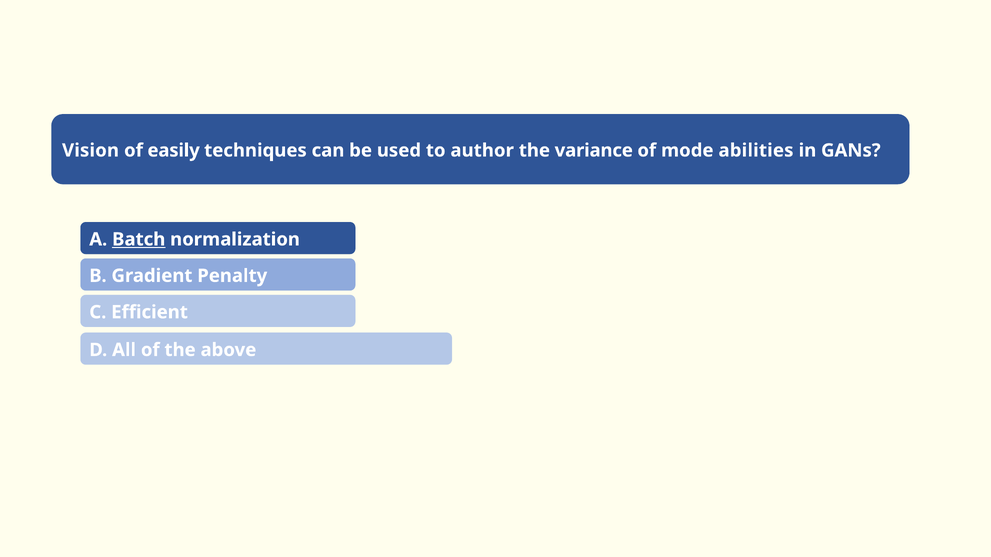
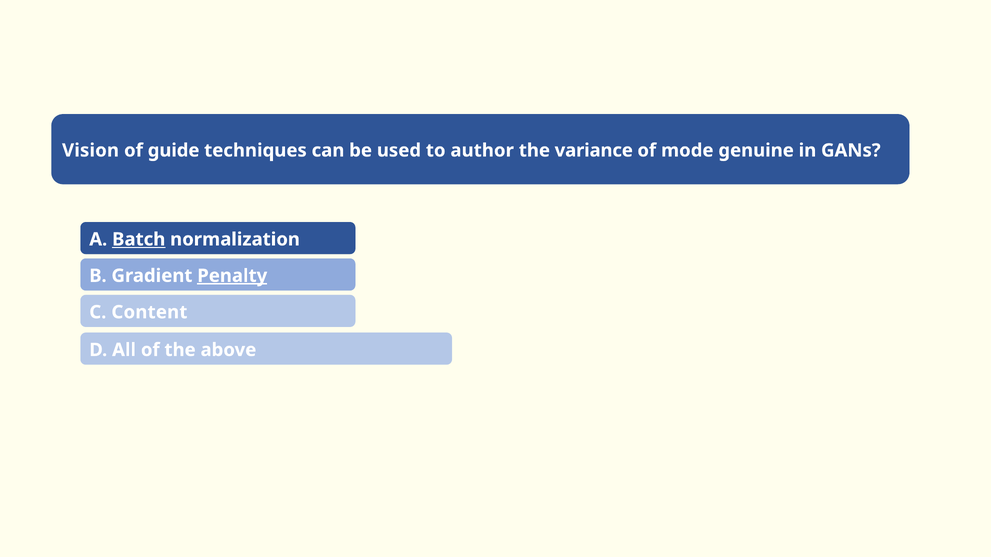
easily: easily -> guide (174, 151)
abilities: abilities -> genuine (756, 151)
Penalty underline: none -> present (232, 276)
Efficient: Efficient -> Content (149, 312)
